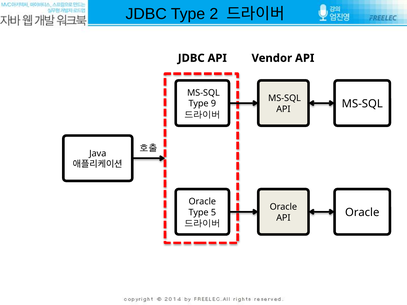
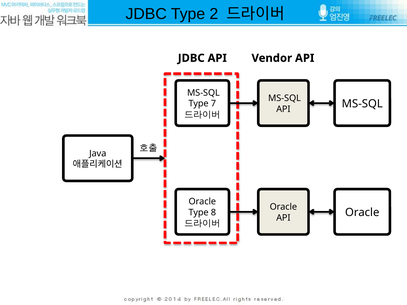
9: 9 -> 7 (213, 104)
5: 5 -> 8 (213, 213)
